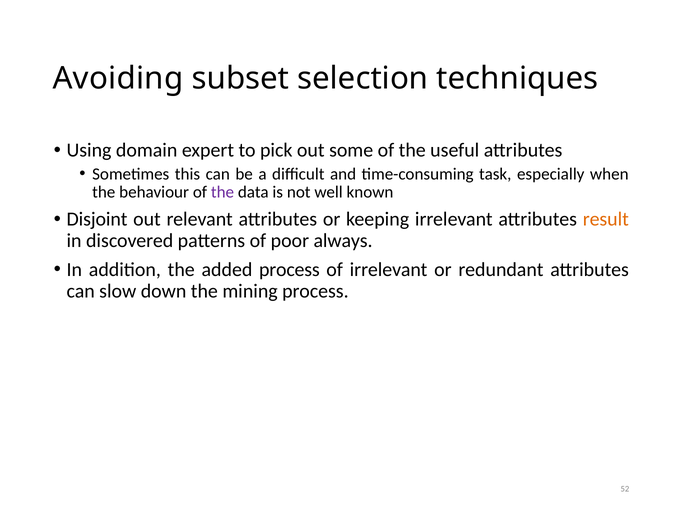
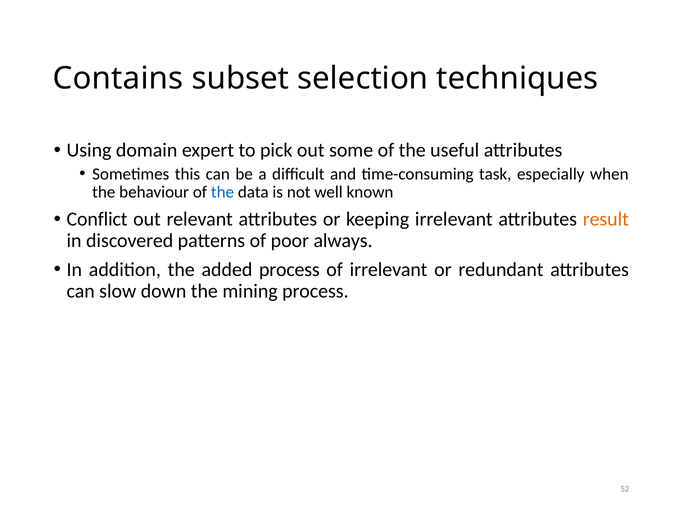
Avoiding: Avoiding -> Contains (118, 79)
the colour: purple -> blue (223, 192)
Disjoint: Disjoint -> Conflict (97, 219)
